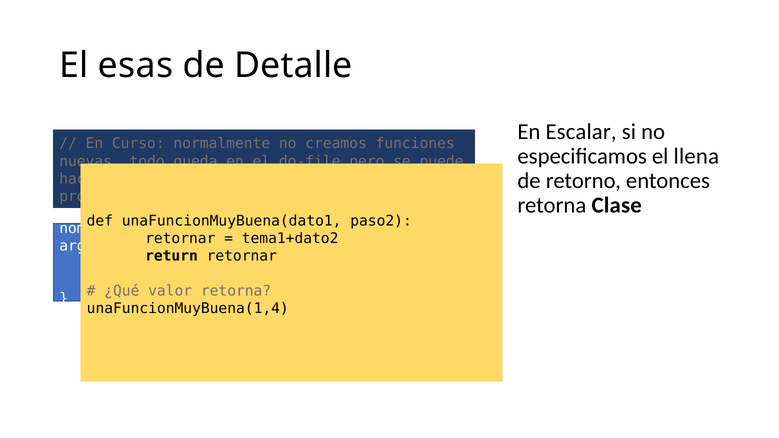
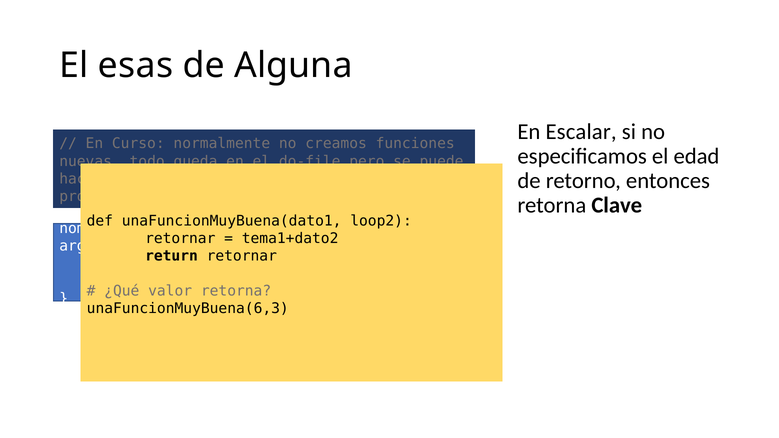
Detalle: Detalle -> Alguna (293, 65)
llena: llena -> edad (696, 156)
Clase: Clase -> Clave (617, 205)
paso2: paso2 -> loop2 (381, 221)
unaFuncionMuyBuena(1,4: unaFuncionMuyBuena(1,4 -> unaFuncionMuyBuena(6,3 (188, 309)
